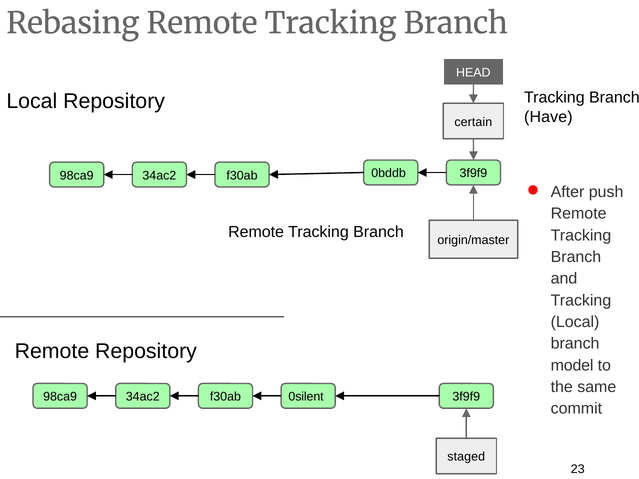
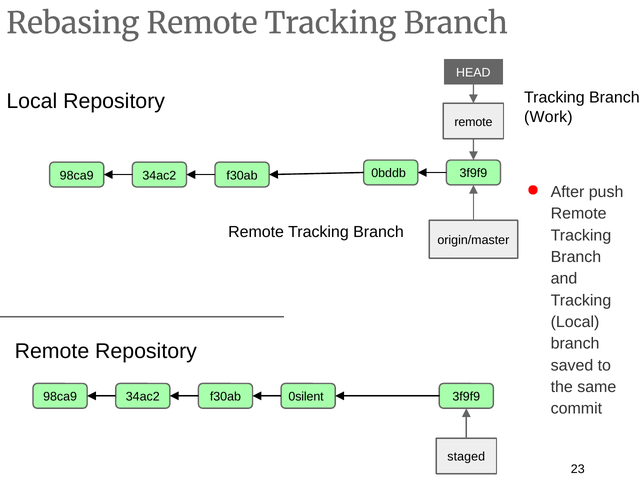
Have: Have -> Work (548, 117)
certain: certain -> remote (473, 122)
model: model -> saved (572, 365)
